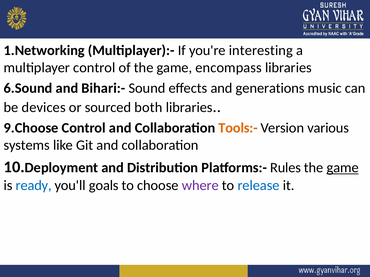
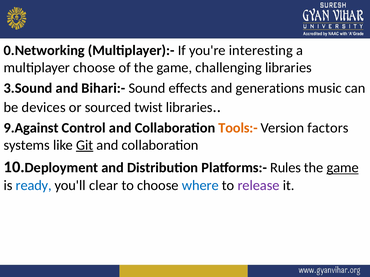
1.Networking: 1.Networking -> 0.Networking (44, 51)
multiplayer control: control -> choose (94, 68)
encompass: encompass -> challenging (229, 68)
6.Sound: 6.Sound -> 3.Sound (28, 88)
both: both -> twist (149, 108)
9.Choose: 9.Choose -> 9.Against (31, 128)
various: various -> factors (328, 128)
Git underline: none -> present (85, 145)
goals: goals -> clear (104, 186)
where colour: purple -> blue (200, 186)
release colour: blue -> purple (259, 186)
